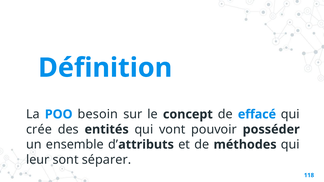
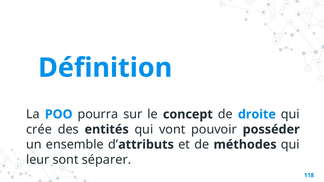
besoin: besoin -> pourra (98, 114)
effacé: effacé -> droite (257, 114)
